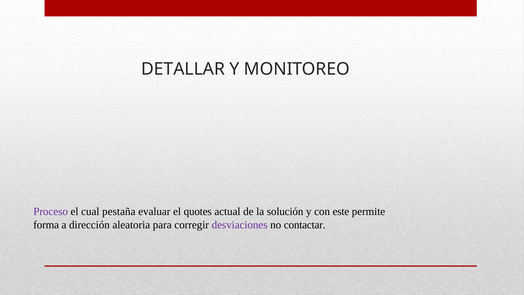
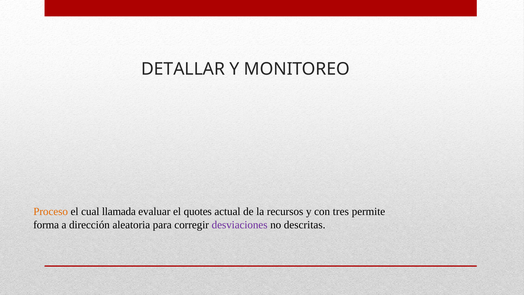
Proceso colour: purple -> orange (51, 211)
pestaña: pestaña -> llamada (119, 211)
solución: solución -> recursos (285, 211)
este: este -> tres (341, 211)
contactar: contactar -> descritas (305, 225)
